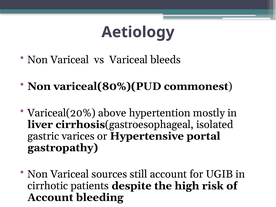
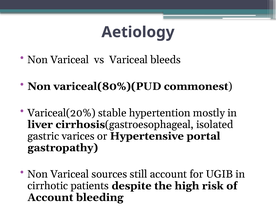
above: above -> stable (112, 113)
